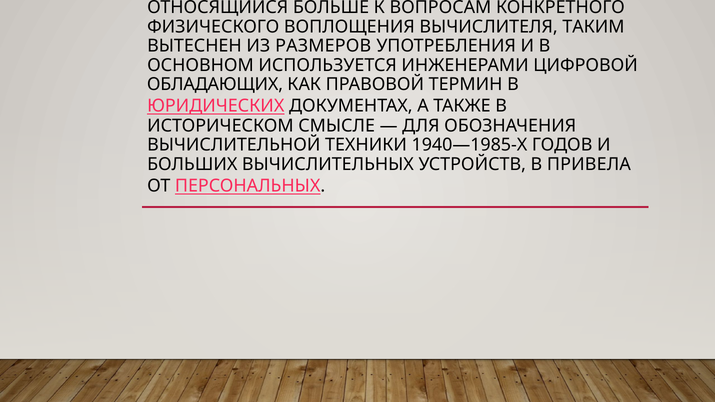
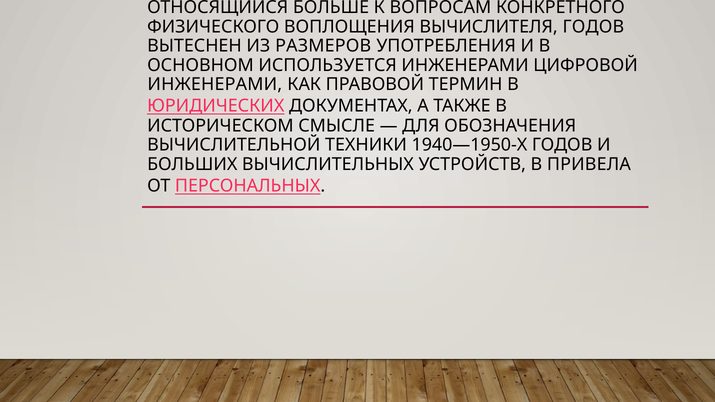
ВЫЧИСЛИТЕЛЯ ТАКИМ: ТАКИМ -> ГОДОВ (593, 27)
ОБЛАДАЮЩИХ: ОБЛАДАЮЩИХ -> ИНЖЕНЕРАМИ (215, 85)
1940—1985-Х: 1940—1985-Х -> 1940—1950-Х (469, 145)
